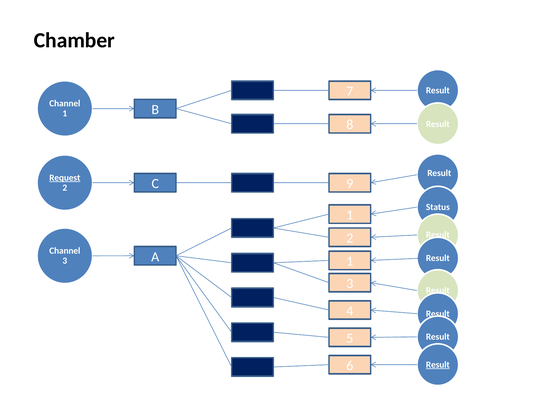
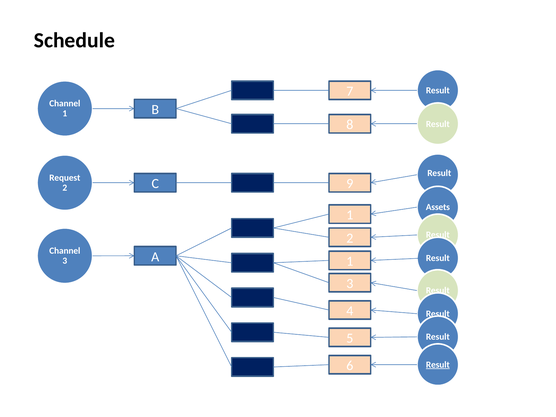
Chamber: Chamber -> Schedule (74, 40)
Request underline: present -> none (65, 178)
Status: Status -> Assets (438, 207)
